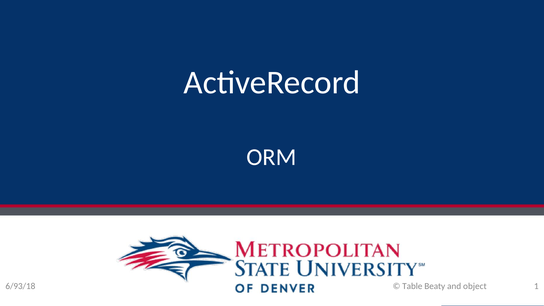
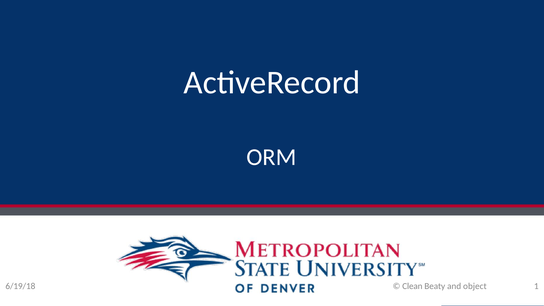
6/93/18: 6/93/18 -> 6/19/18 (20, 286)
Table: Table -> Clean (412, 286)
